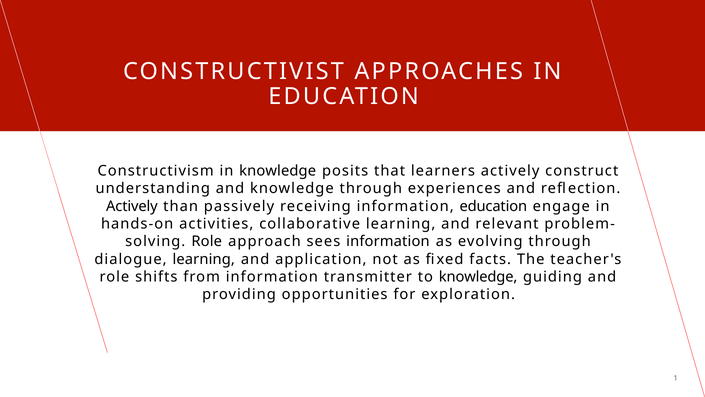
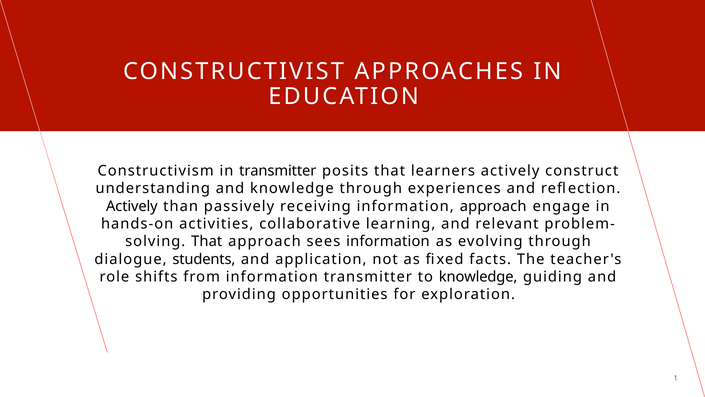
in knowledge: knowledge -> transmitter (278, 171)
information education: education -> approach (493, 206)
Role: Role -> That (207, 241)
dialogue learning: learning -> students (204, 259)
